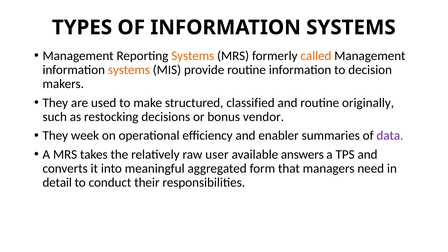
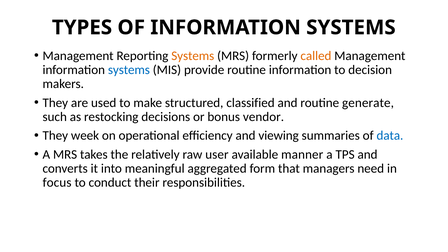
systems colour: orange -> blue (129, 70)
originally: originally -> generate (368, 103)
enabler: enabler -> viewing (279, 136)
data colour: purple -> blue (390, 136)
answers: answers -> manner (302, 154)
detail: detail -> focus (57, 183)
